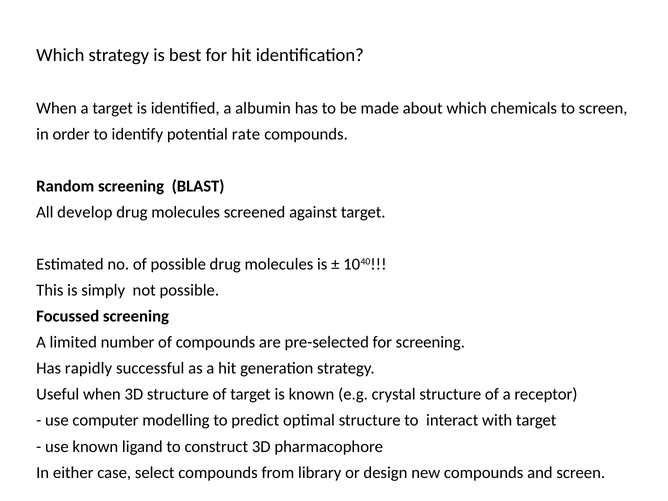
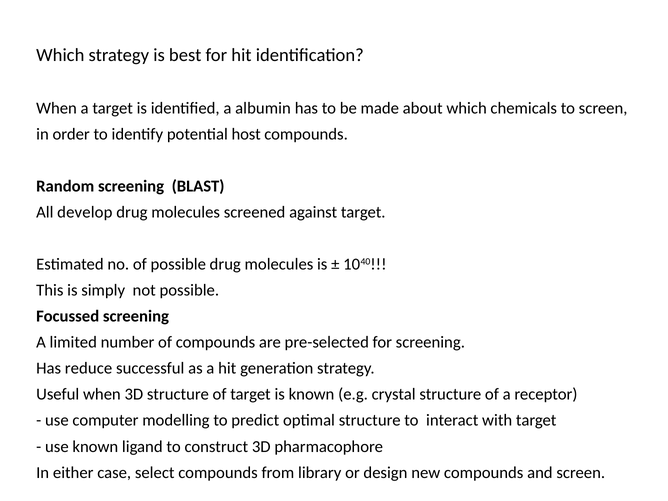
rate: rate -> host (246, 134)
rapidly: rapidly -> reduce (89, 368)
